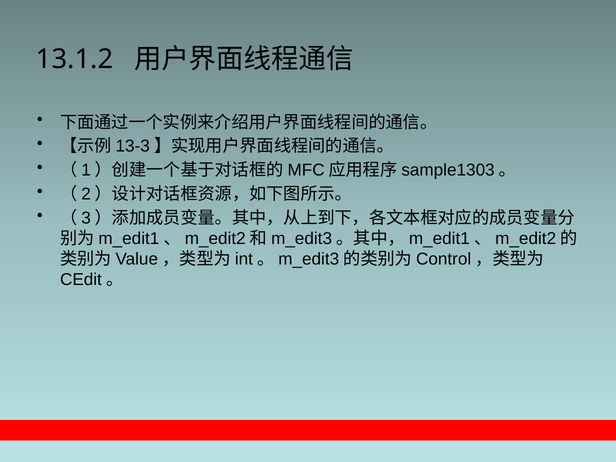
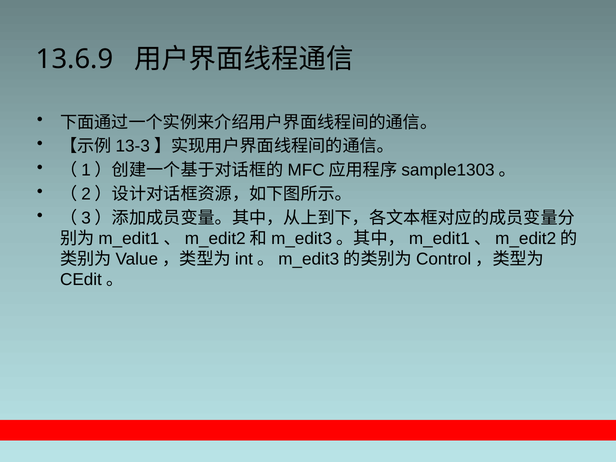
13.1.2: 13.1.2 -> 13.6.9 (75, 59)
